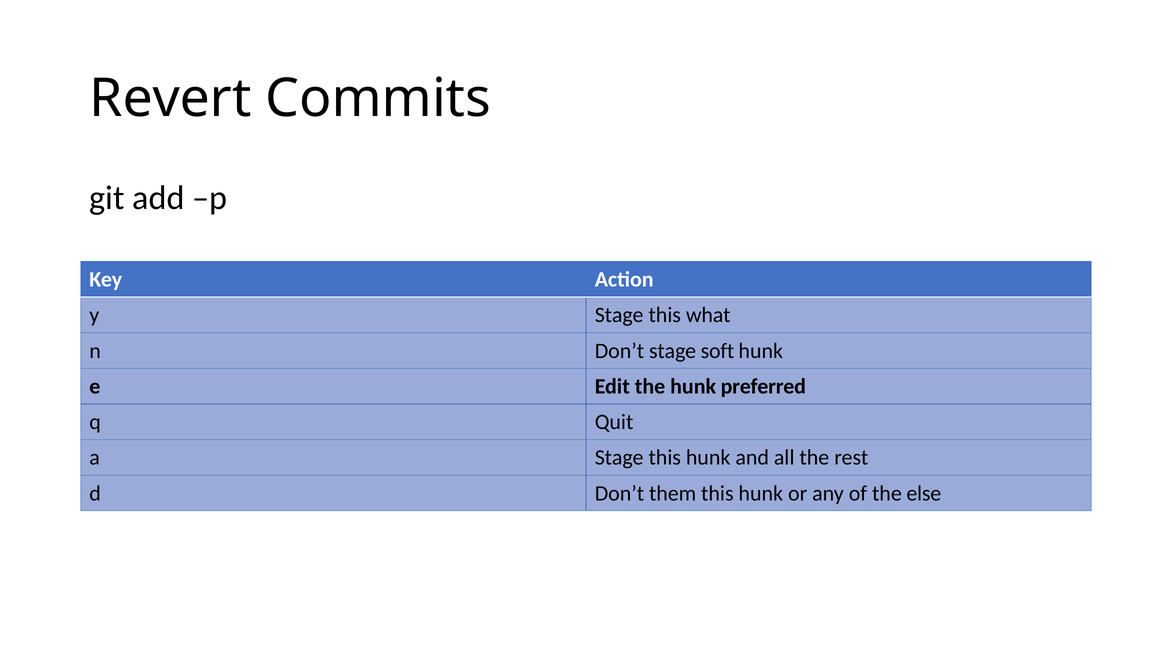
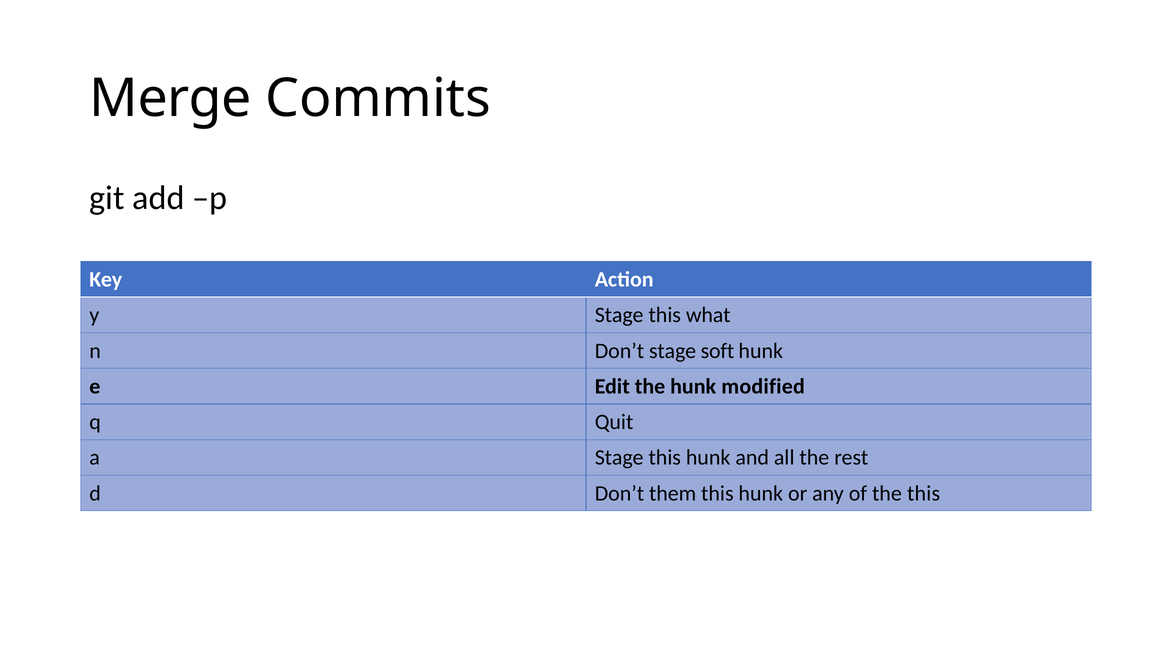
Revert: Revert -> Merge (171, 98)
preferred: preferred -> modified (763, 387)
the else: else -> this (924, 494)
